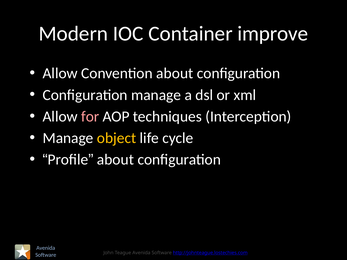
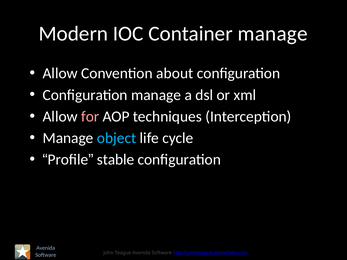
Container improve: improve -> manage (273, 34)
object colour: yellow -> light blue (117, 138)
Profile about: about -> stable (116, 160)
